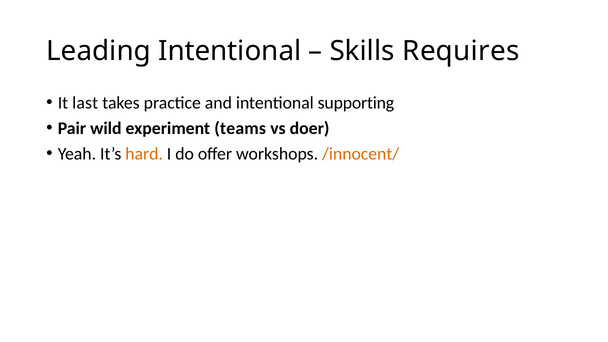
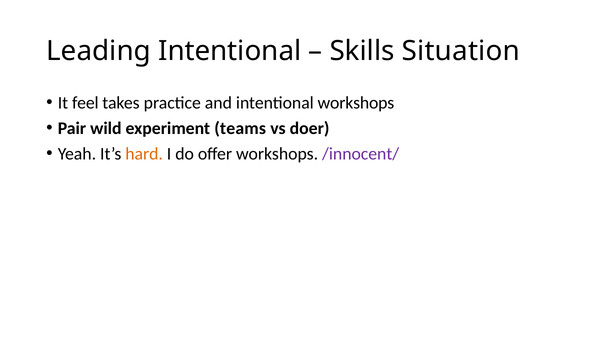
Requires: Requires -> Situation (461, 51)
last: last -> feel (85, 103)
intentional supporting: supporting -> workshops (356, 103)
/innocent/ colour: orange -> purple (361, 154)
